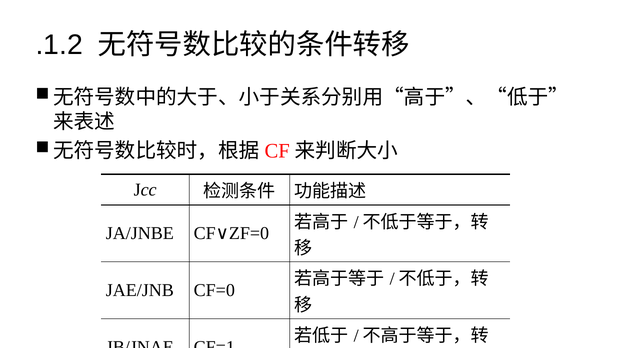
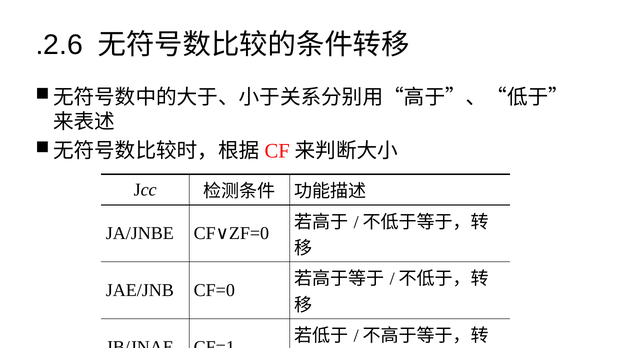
.1.2: .1.2 -> .2.6 (59, 45)
